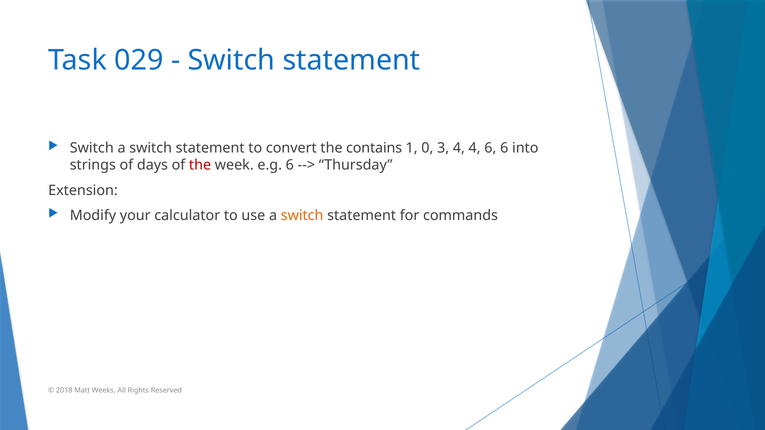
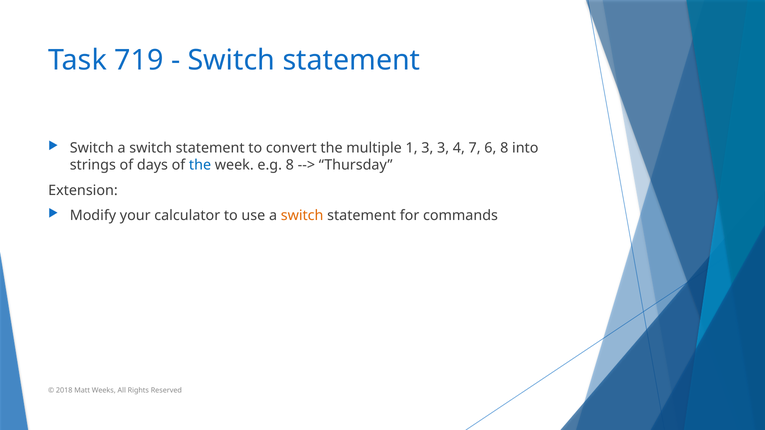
029: 029 -> 719 (139, 60)
contains: contains -> multiple (374, 148)
1 0: 0 -> 3 (427, 148)
4 4: 4 -> 7 (475, 148)
6 6: 6 -> 8 (504, 148)
the colour: red -> blue (200, 165)
e.g 6: 6 -> 8 (290, 165)
